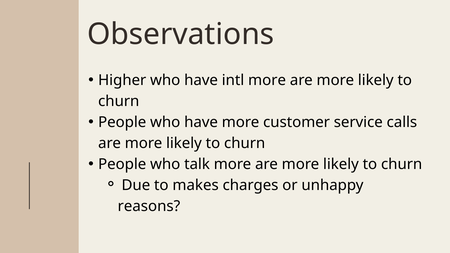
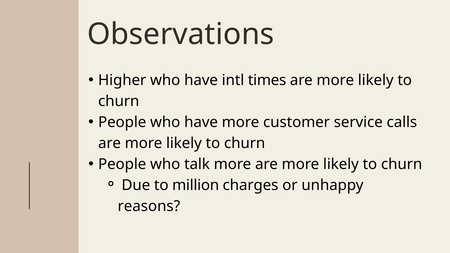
intl more: more -> times (267, 80)
makes: makes -> million (196, 185)
